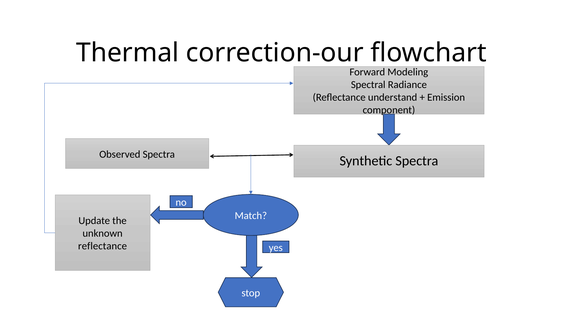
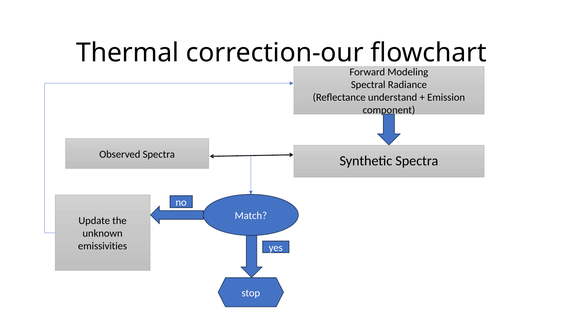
reflectance: reflectance -> emissivities (103, 247)
